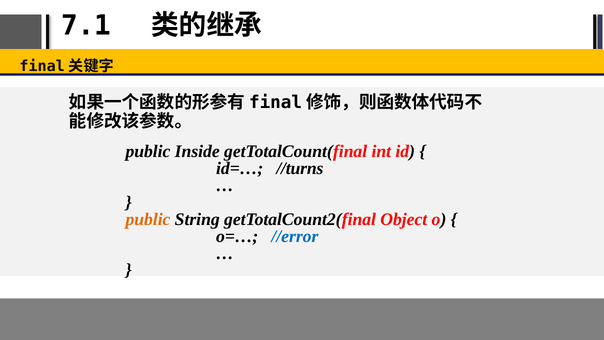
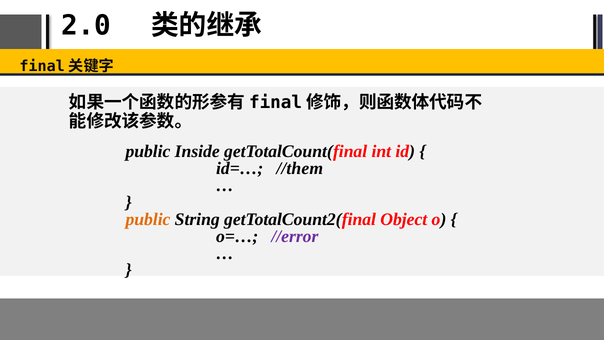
7.1: 7.1 -> 2.0 (86, 26)
//turns: //turns -> //them (300, 168)
//error colour: blue -> purple (295, 236)
